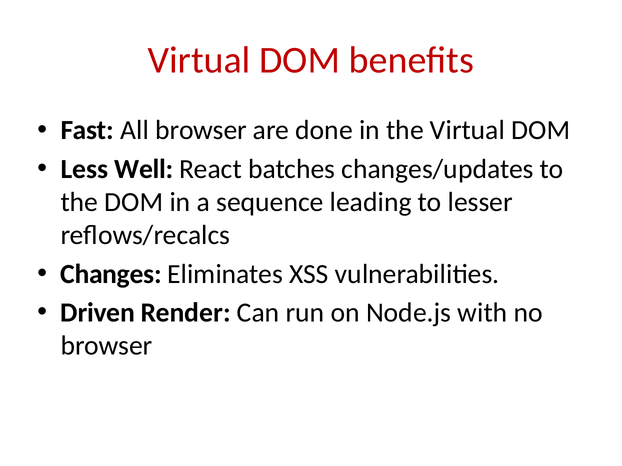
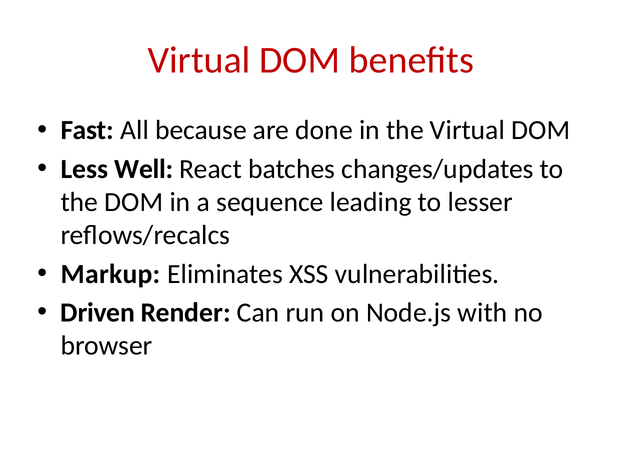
All browser: browser -> because (201, 130)
Changes: Changes -> Markup (111, 274)
